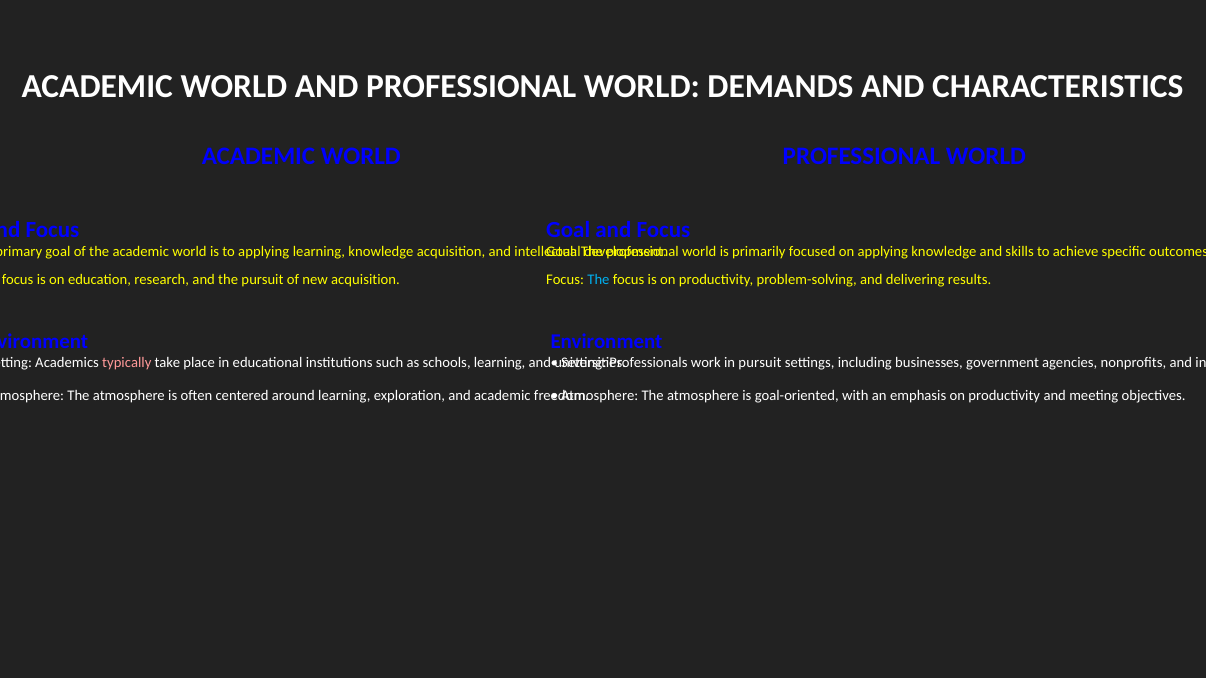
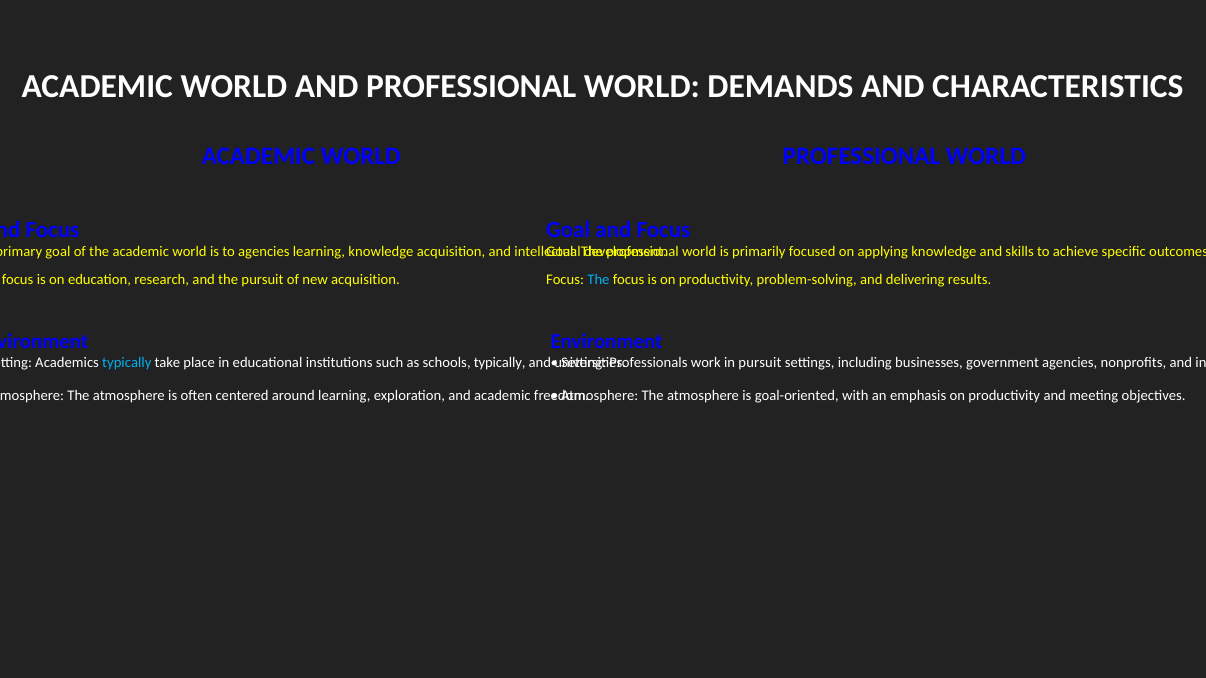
to applying: applying -> agencies (264, 252)
typically colour: pink -> light blue (127, 363)
schools learning: learning -> typically (500, 363)
